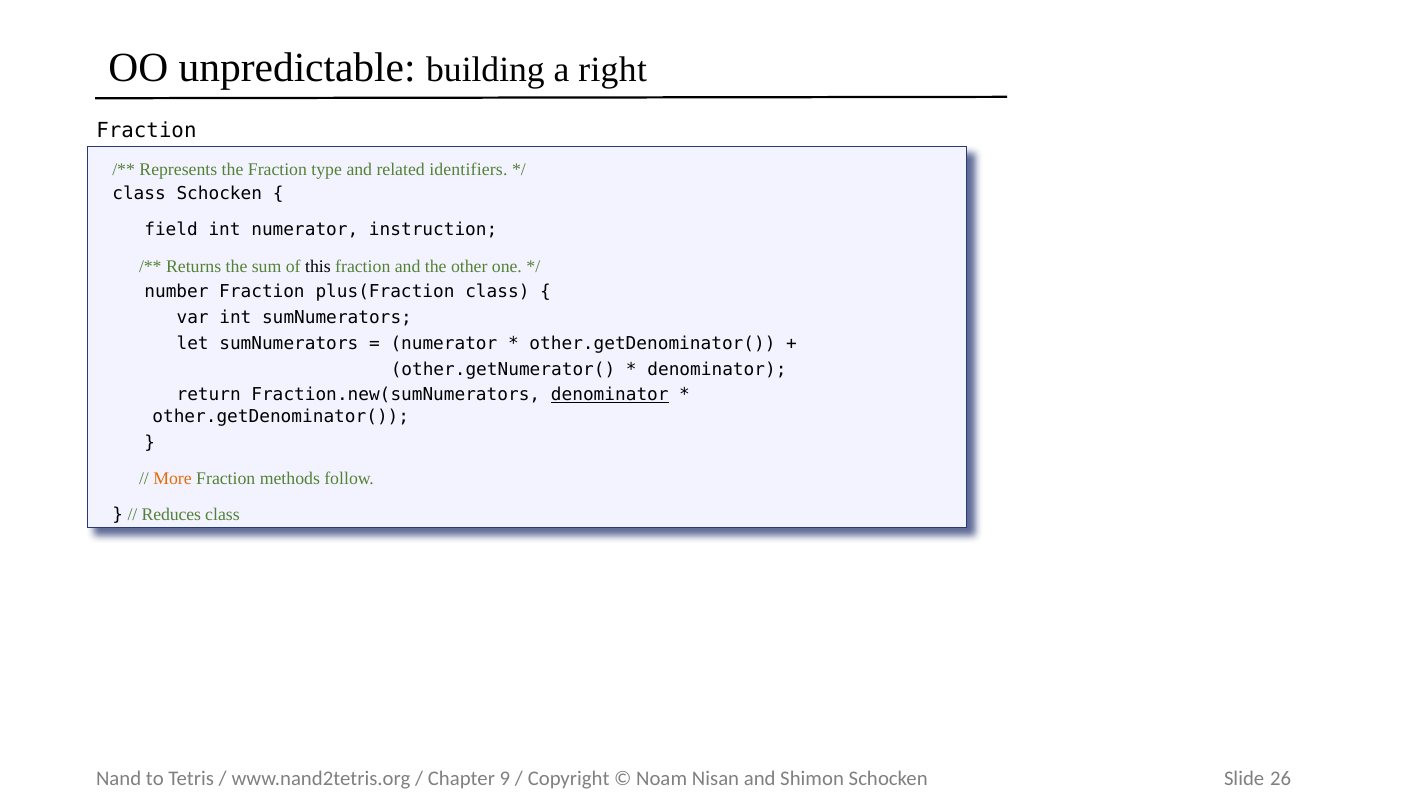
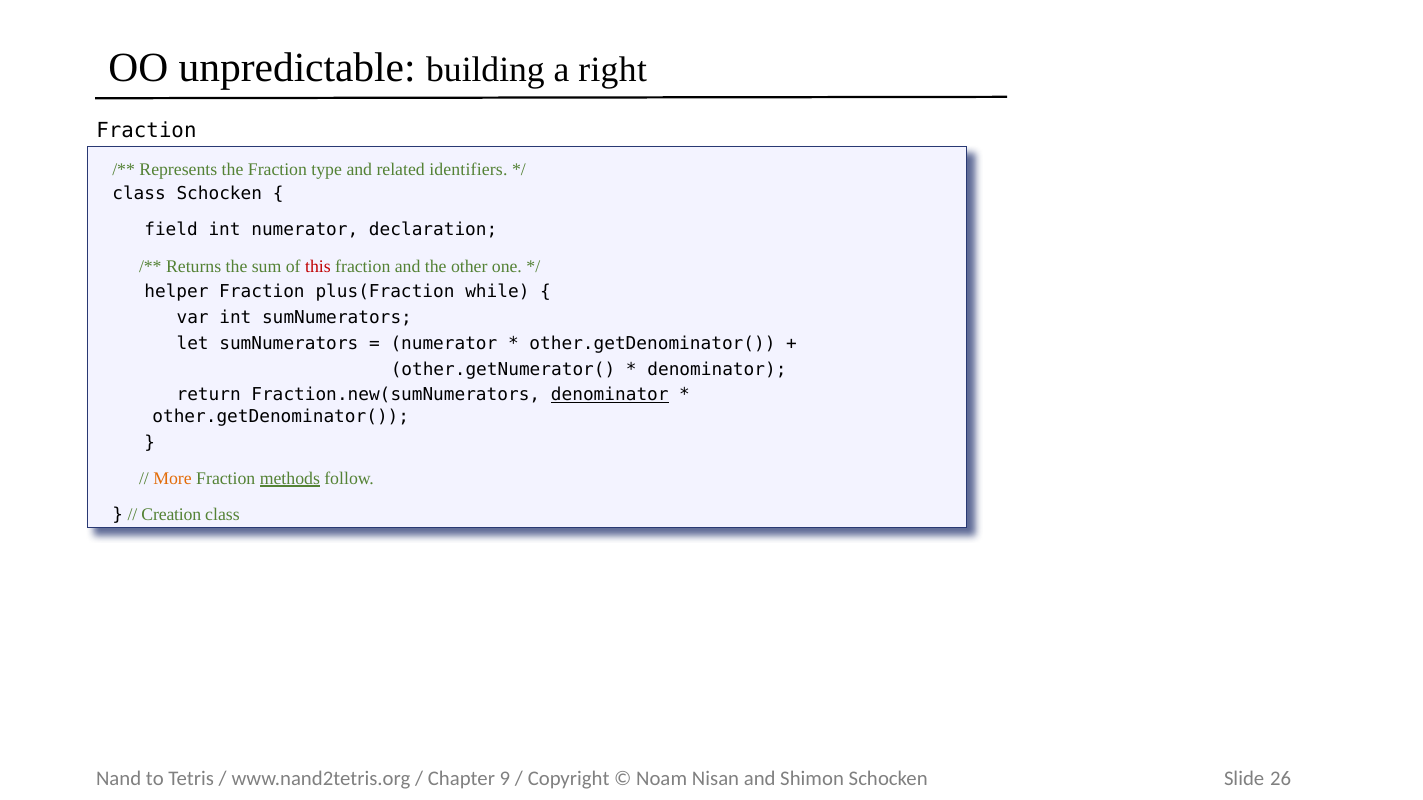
instruction: instruction -> declaration (433, 230)
this colour: black -> red (318, 266)
number: number -> helper (176, 292)
plus(Fraction class: class -> while (497, 292)
methods underline: none -> present (290, 479)
Reduces: Reduces -> Creation (171, 515)
